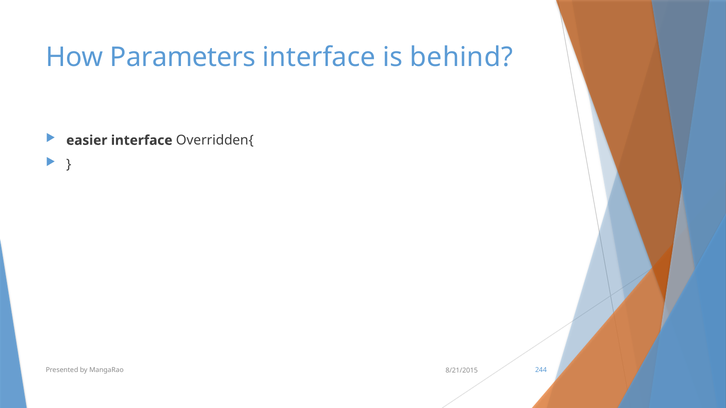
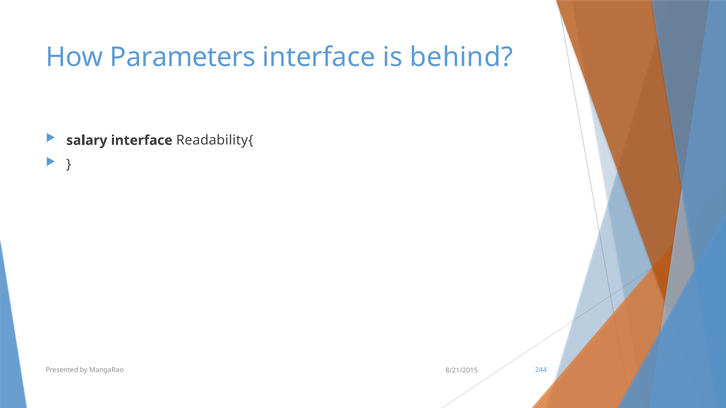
easier: easier -> salary (87, 141)
Overridden{: Overridden{ -> Readability{ (215, 141)
